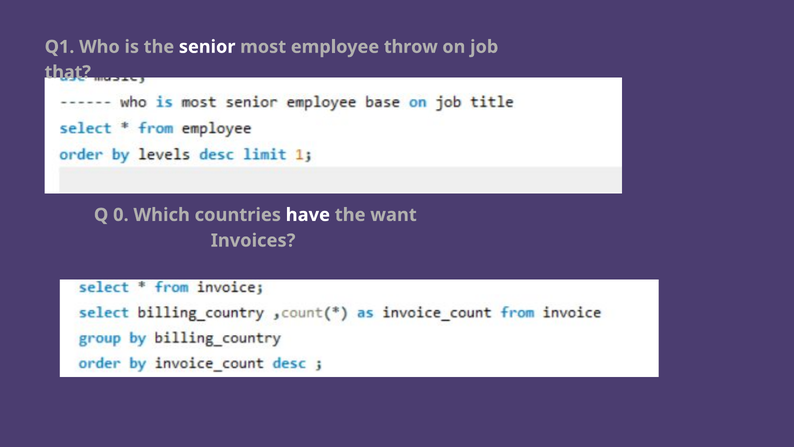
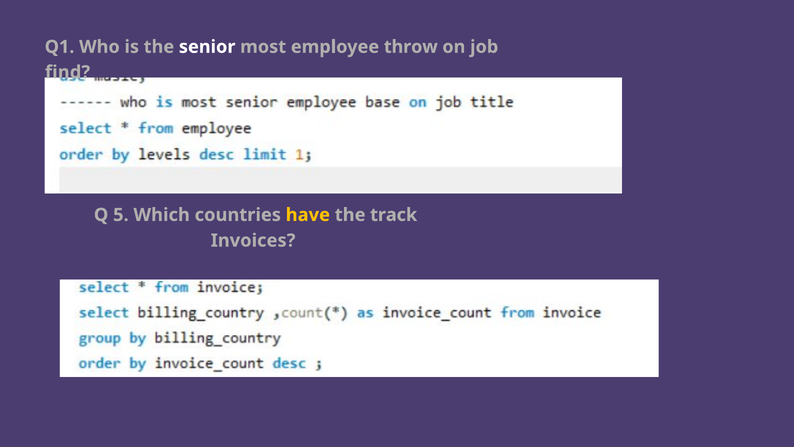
that: that -> find (68, 72)
0: 0 -> 5 (121, 215)
have colour: white -> yellow (308, 215)
want: want -> track (394, 215)
